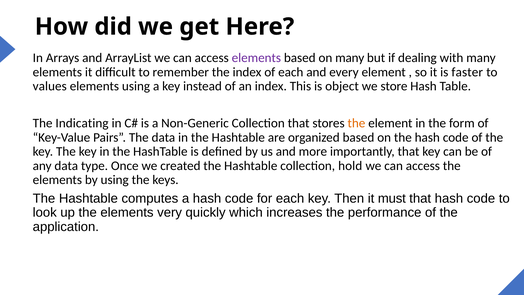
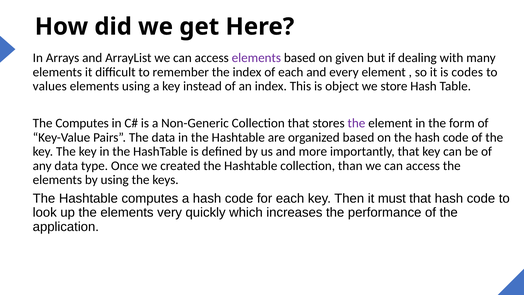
on many: many -> given (350, 58)
faster: faster -> codes (467, 72)
The Indicating: Indicating -> Computes (82, 123)
the colour: orange -> purple (356, 123)
hold: hold -> than (350, 166)
